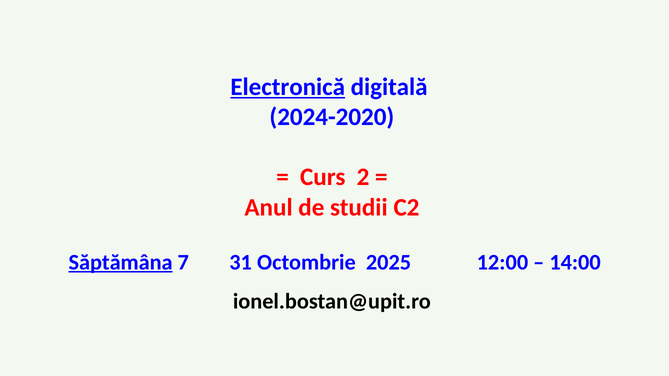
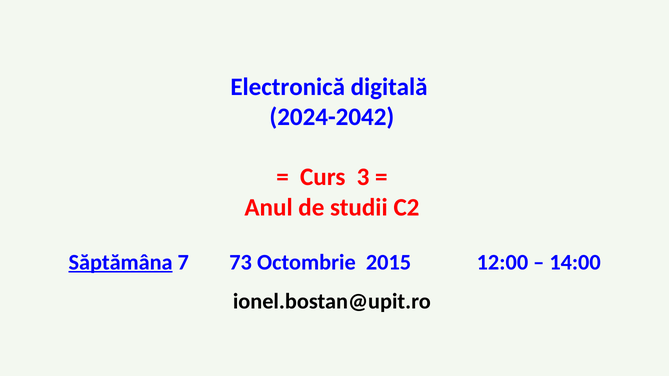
Electronică underline: present -> none (288, 87)
2024-2020: 2024-2020 -> 2024-2042 (332, 117)
2: 2 -> 3 (363, 177)
31: 31 -> 73 (241, 262)
2025: 2025 -> 2015 (389, 262)
